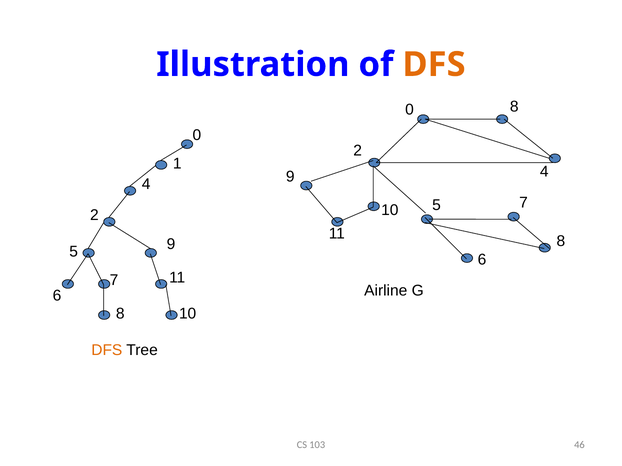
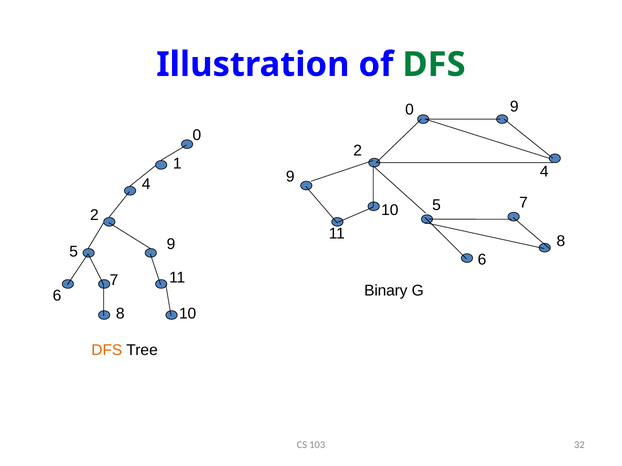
DFS colour: orange -> green (434, 65)
0 8: 8 -> 9 (514, 107)
Airline: Airline -> Binary (386, 291)
46: 46 -> 32 (579, 445)
